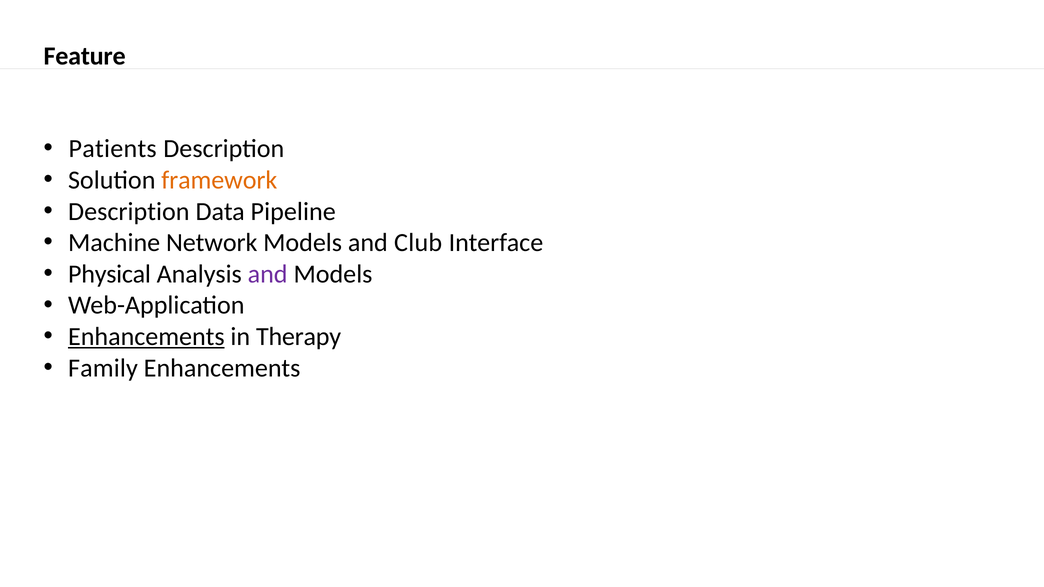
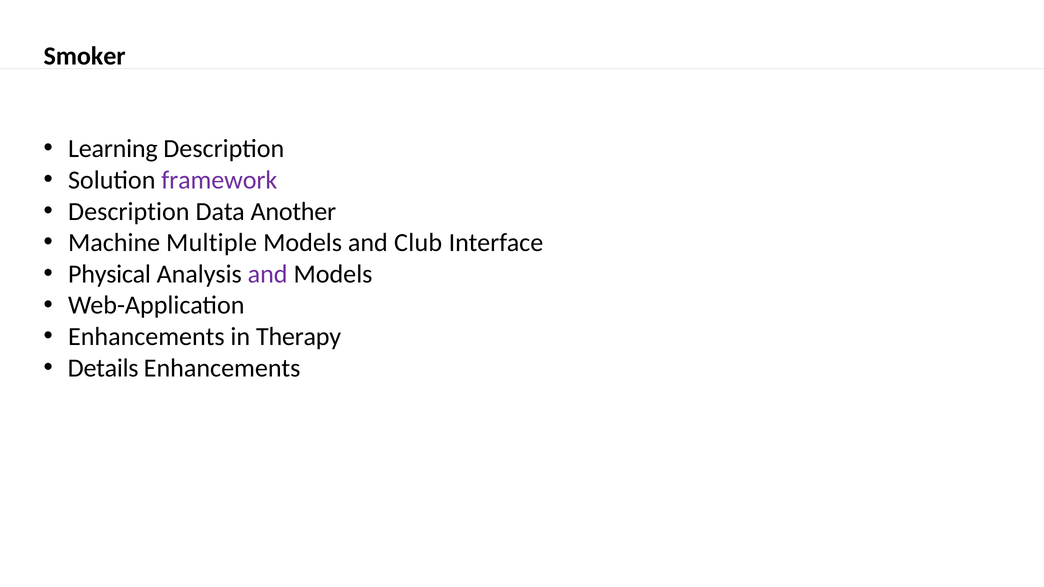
Feature: Feature -> Smoker (85, 56)
Patients: Patients -> Learning (113, 149)
framework colour: orange -> purple (219, 180)
Pipeline: Pipeline -> Another (293, 212)
Network: Network -> Multiple (212, 243)
Enhancements underline: present -> none (146, 337)
Family: Family -> Details (103, 368)
